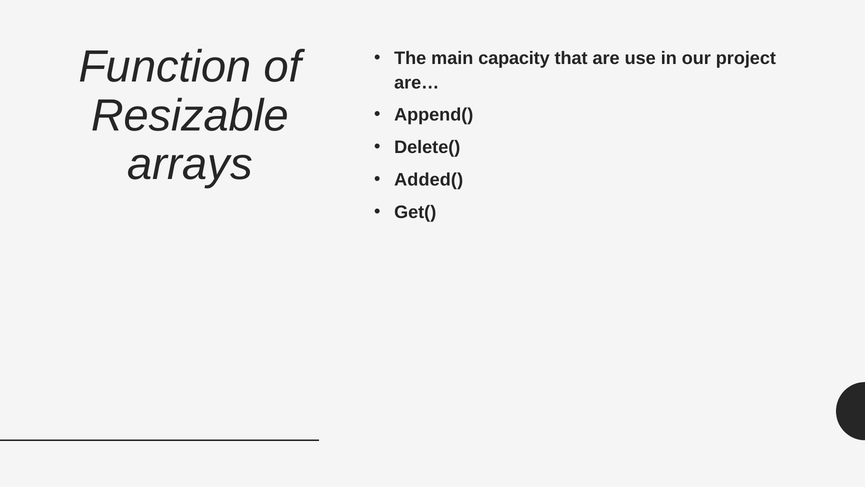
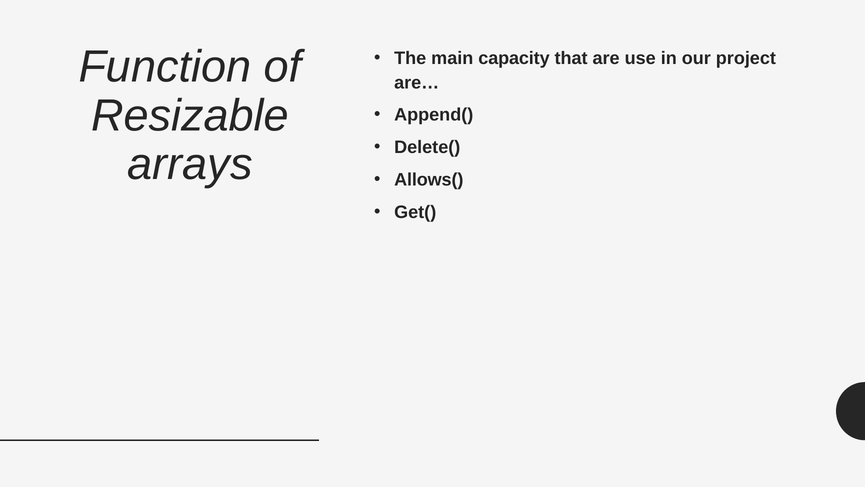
Added(: Added( -> Allows( (429, 180)
